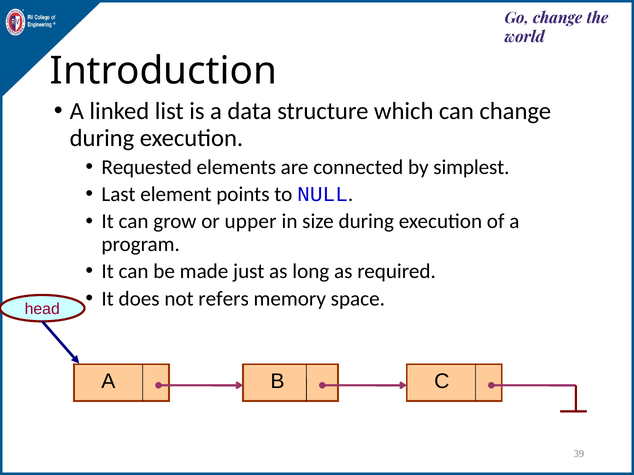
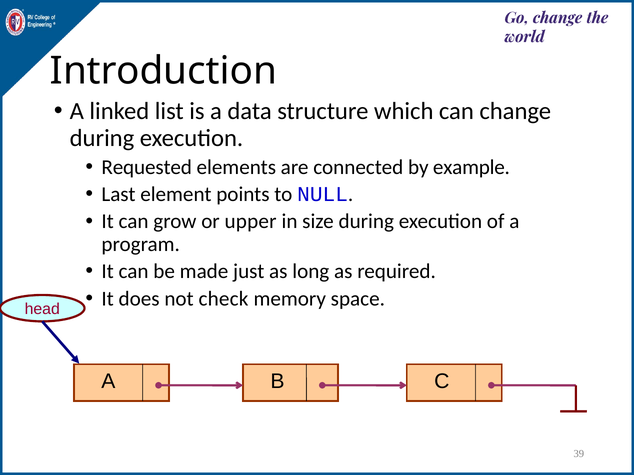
simplest: simplest -> example (471, 167)
refers: refers -> check (223, 299)
